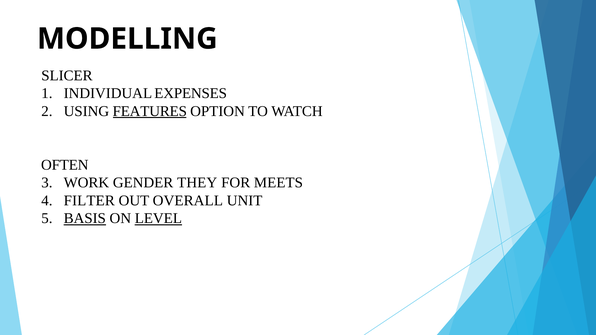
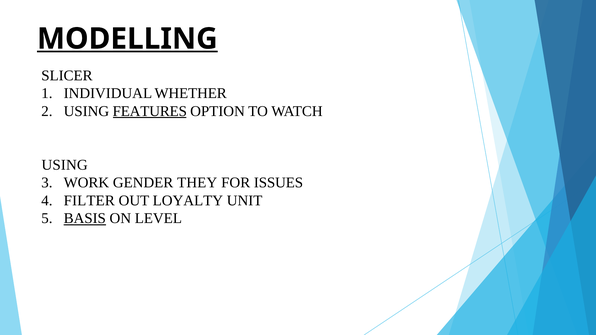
MODELLING underline: none -> present (127, 39)
EXPENSES: EXPENSES -> WHETHER (191, 93)
OFTEN: OFTEN -> USING (65, 165)
MEETS: MEETS -> ISSUES (279, 183)
OVERALL: OVERALL -> LOYALTY (188, 201)
LEVEL underline: present -> none (158, 219)
